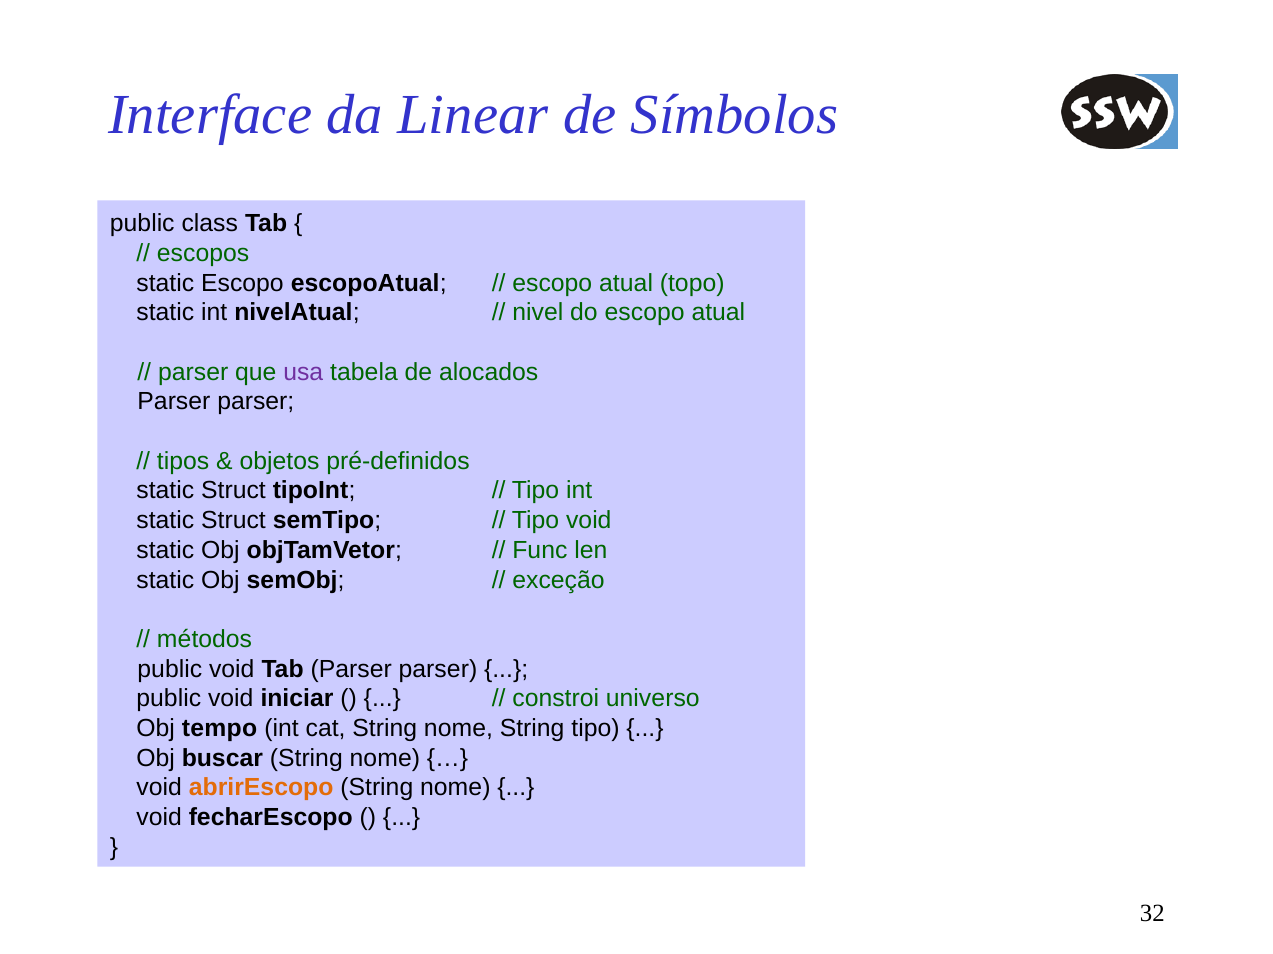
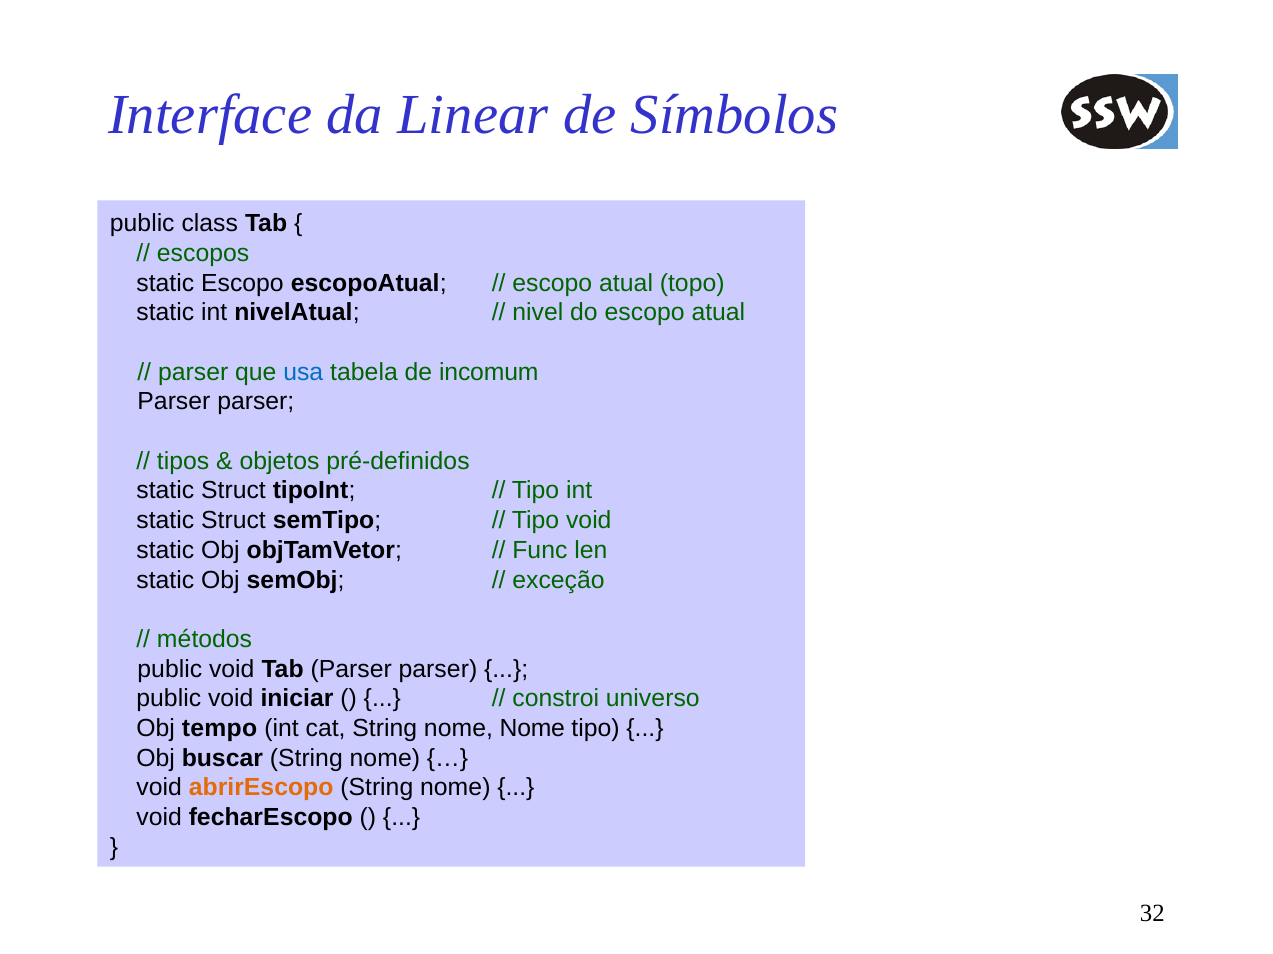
usa colour: purple -> blue (303, 372)
alocados: alocados -> incomum (489, 372)
nome String: String -> Nome (532, 729)
